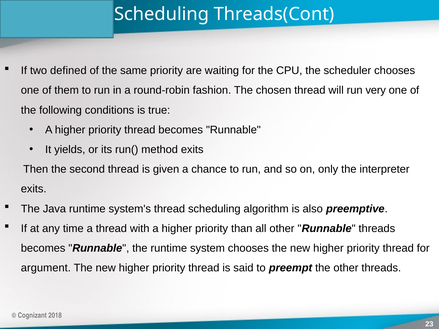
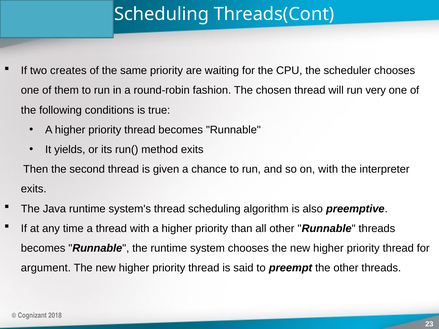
defined: defined -> creates (68, 71)
on only: only -> with (328, 169)
